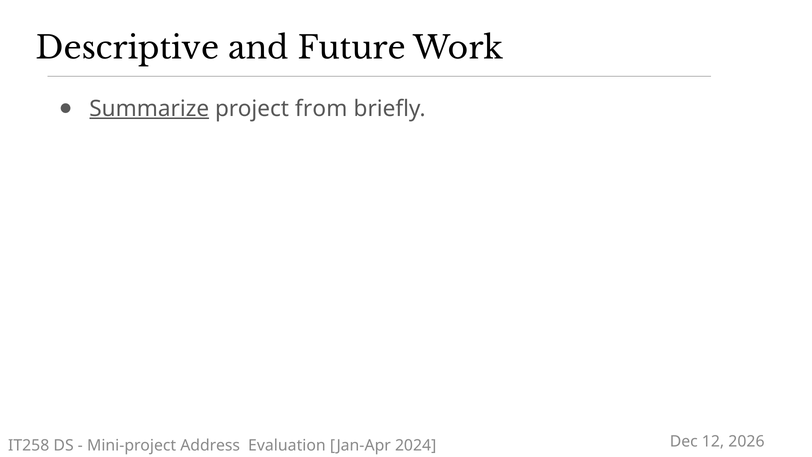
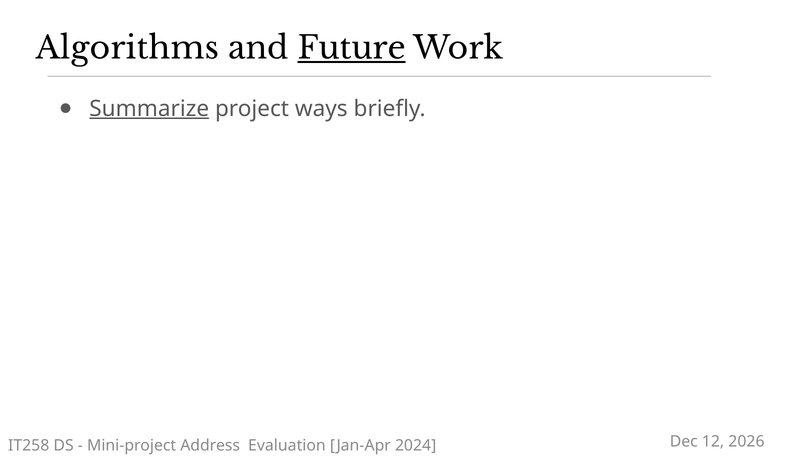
Descriptive: Descriptive -> Algorithms (127, 48)
Future underline: none -> present (352, 48)
from: from -> ways (321, 109)
